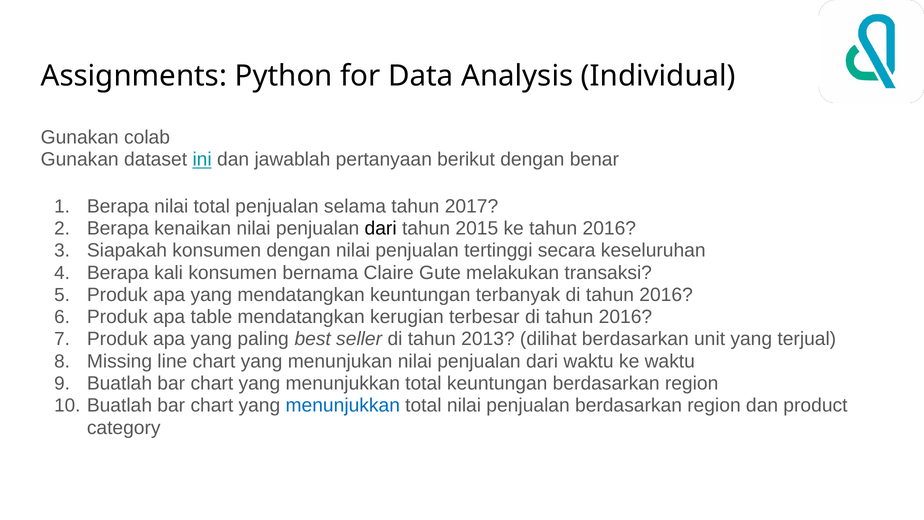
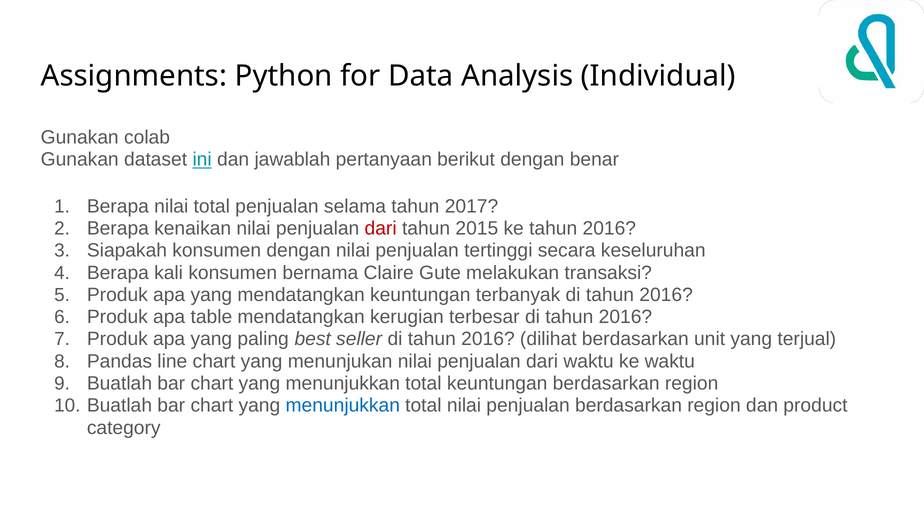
dari colour: black -> red (381, 228)
seller di tahun 2013: 2013 -> 2016 (488, 339)
Missing: Missing -> Pandas (120, 361)
